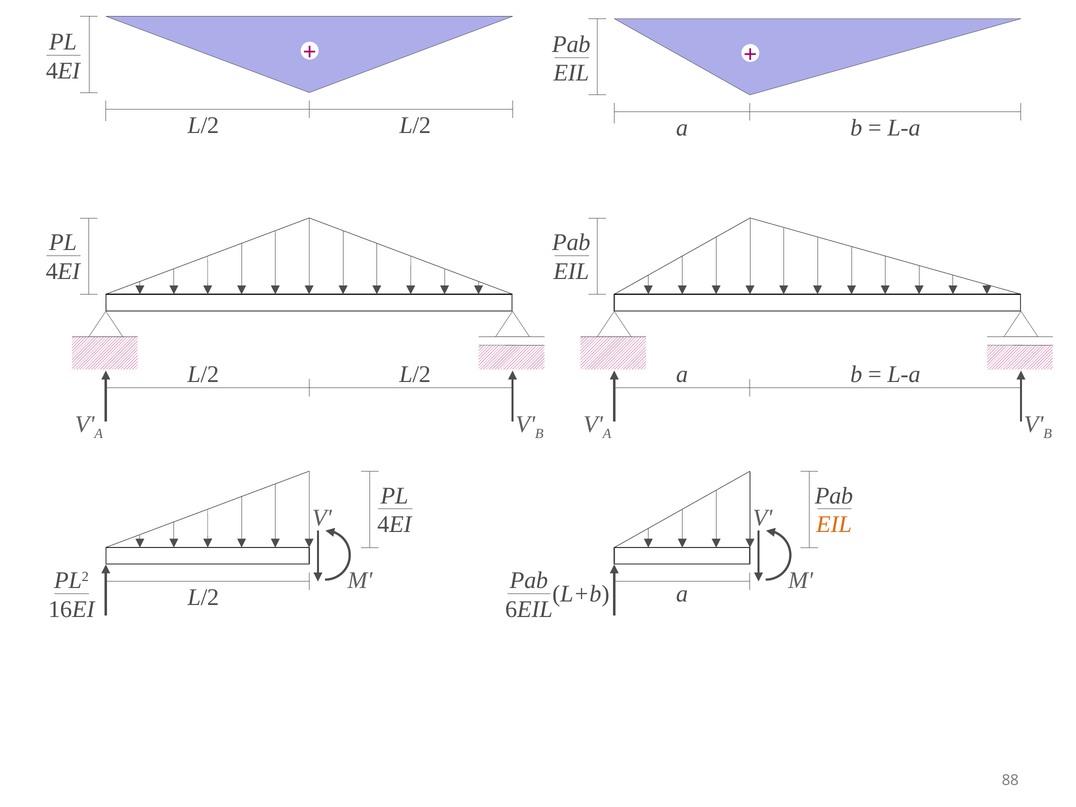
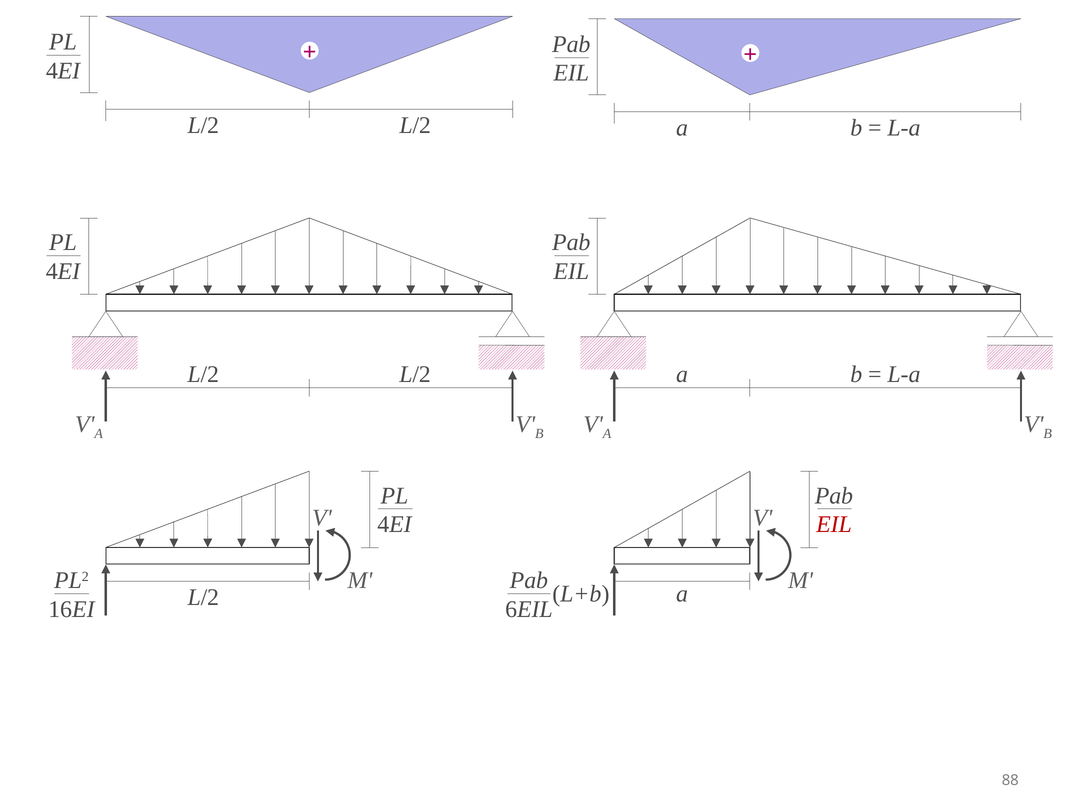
EIL colour: orange -> red (834, 524)
